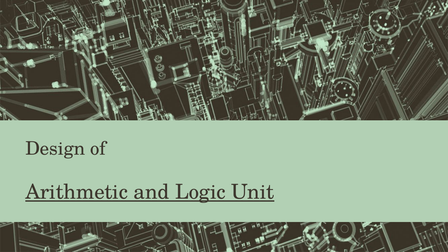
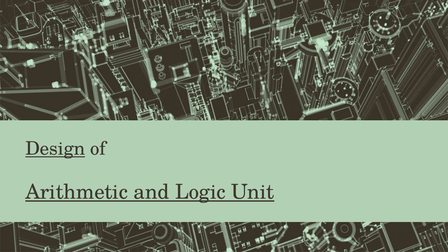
Design underline: none -> present (55, 149)
